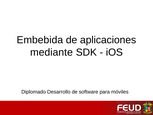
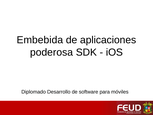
mediante: mediante -> poderosa (52, 52)
